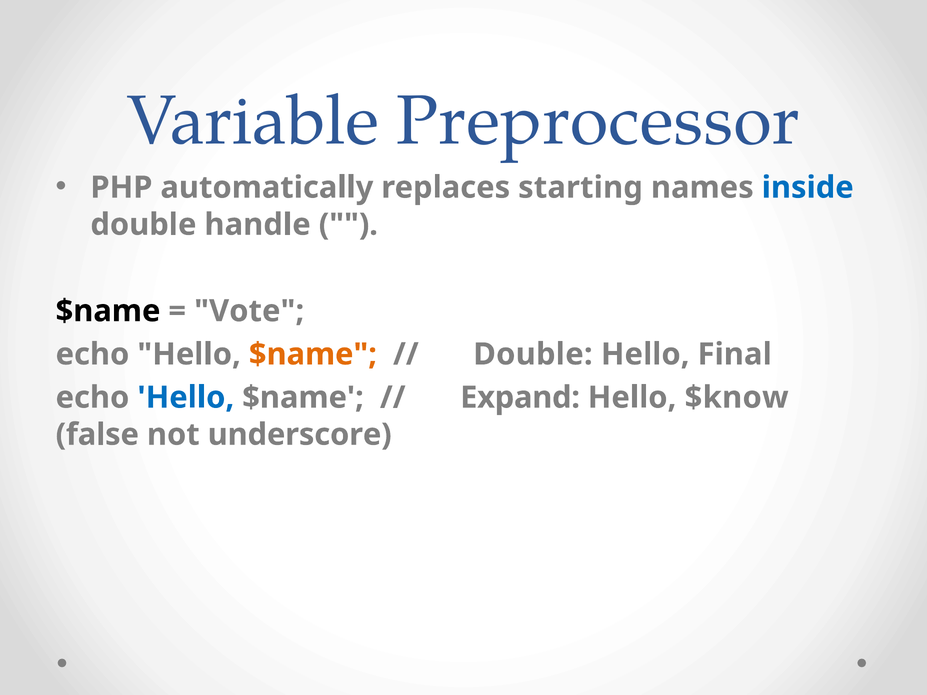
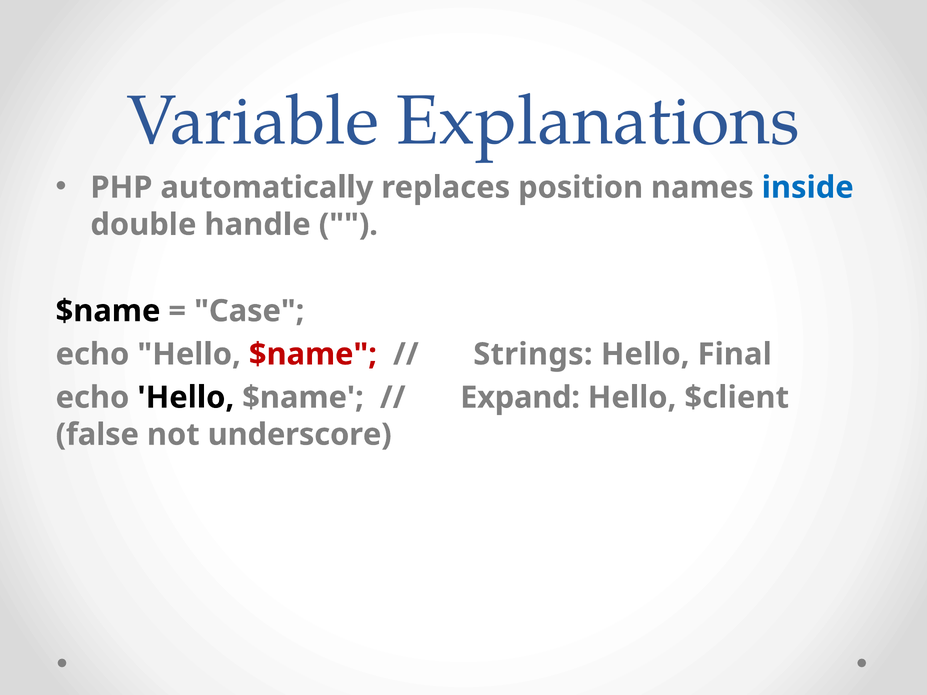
Preprocessor: Preprocessor -> Explanations (598, 121)
starting: starting -> position (581, 188)
Vote: Vote -> Case (249, 311)
$name colour: orange -> red (313, 354)
Double: Double -> Strings (533, 354)
Hello colour: blue -> black (186, 398)
$know: $know -> $client (737, 398)
